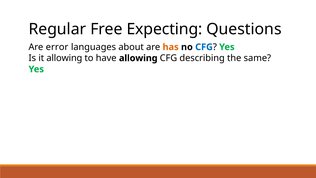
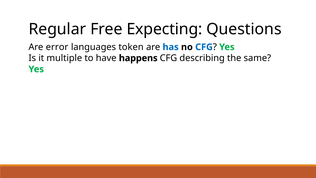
about: about -> token (131, 47)
has colour: orange -> blue (171, 47)
it allowing: allowing -> multiple (64, 58)
have allowing: allowing -> happens (138, 58)
